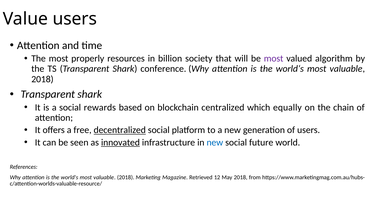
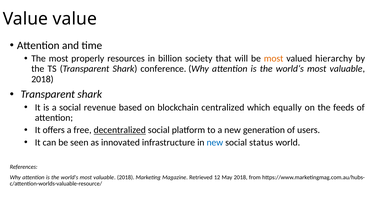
Value users: users -> value (75, 19)
most colour: purple -> orange (274, 58)
algorithm: algorithm -> hierarchy (334, 58)
rewards: rewards -> revenue (100, 107)
chain: chain -> feeds (344, 107)
innovated underline: present -> none (120, 142)
future: future -> status (261, 142)
